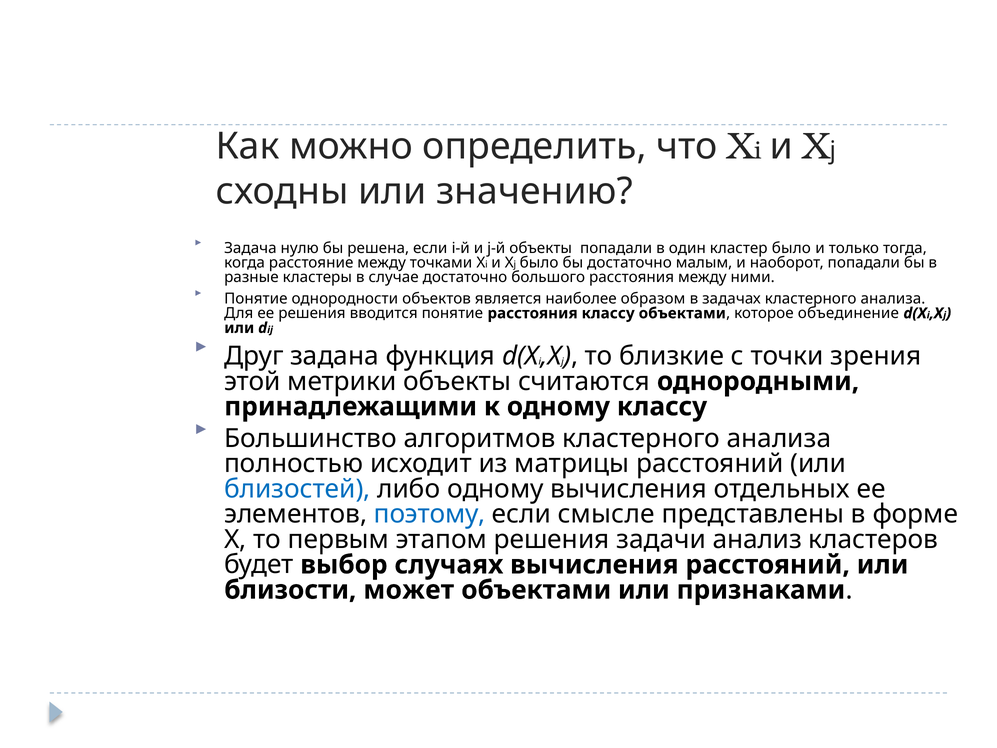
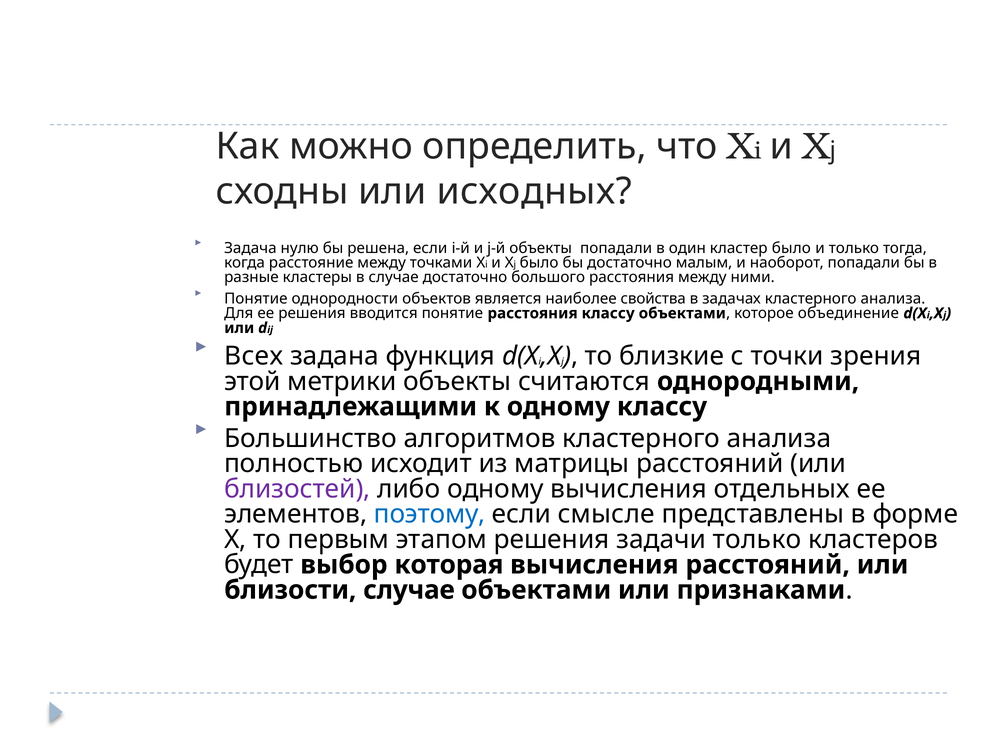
значению: значению -> исходных (534, 191)
образом: образом -> свойства (653, 299)
Друг: Друг -> Всех (254, 356)
близостей colour: blue -> purple (297, 489)
задачи анализ: анализ -> только (757, 539)
случаях: случаях -> которая (449, 565)
близости может: может -> случае (409, 590)
